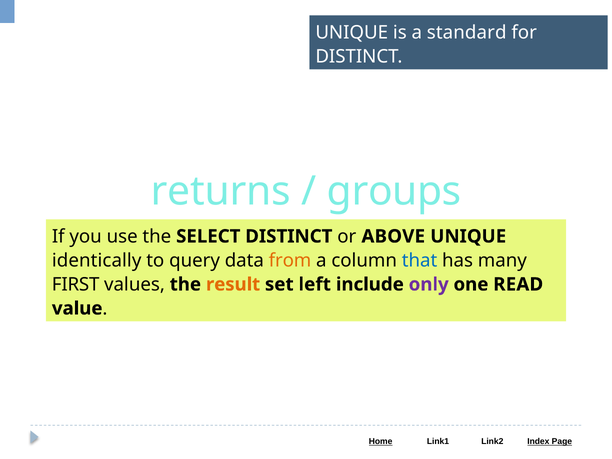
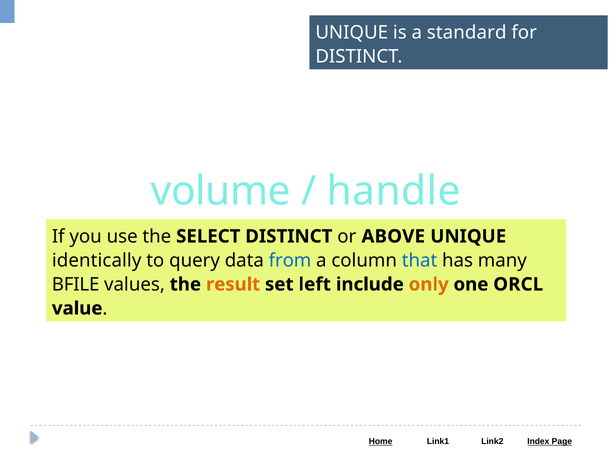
returns: returns -> volume (221, 191)
groups: groups -> handle (394, 191)
from colour: orange -> blue (290, 260)
FIRST: FIRST -> BFILE (76, 284)
only colour: purple -> orange (429, 284)
READ: READ -> ORCL (518, 284)
